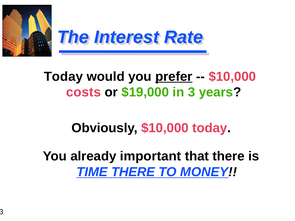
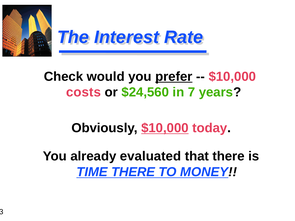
Today: Today -> Check (63, 77)
$19,000: $19,000 -> $24,560 (145, 92)
3: 3 -> 7 (191, 92)
$10,000 underline: none -> present (165, 128)
important: important -> evaluated (151, 156)
